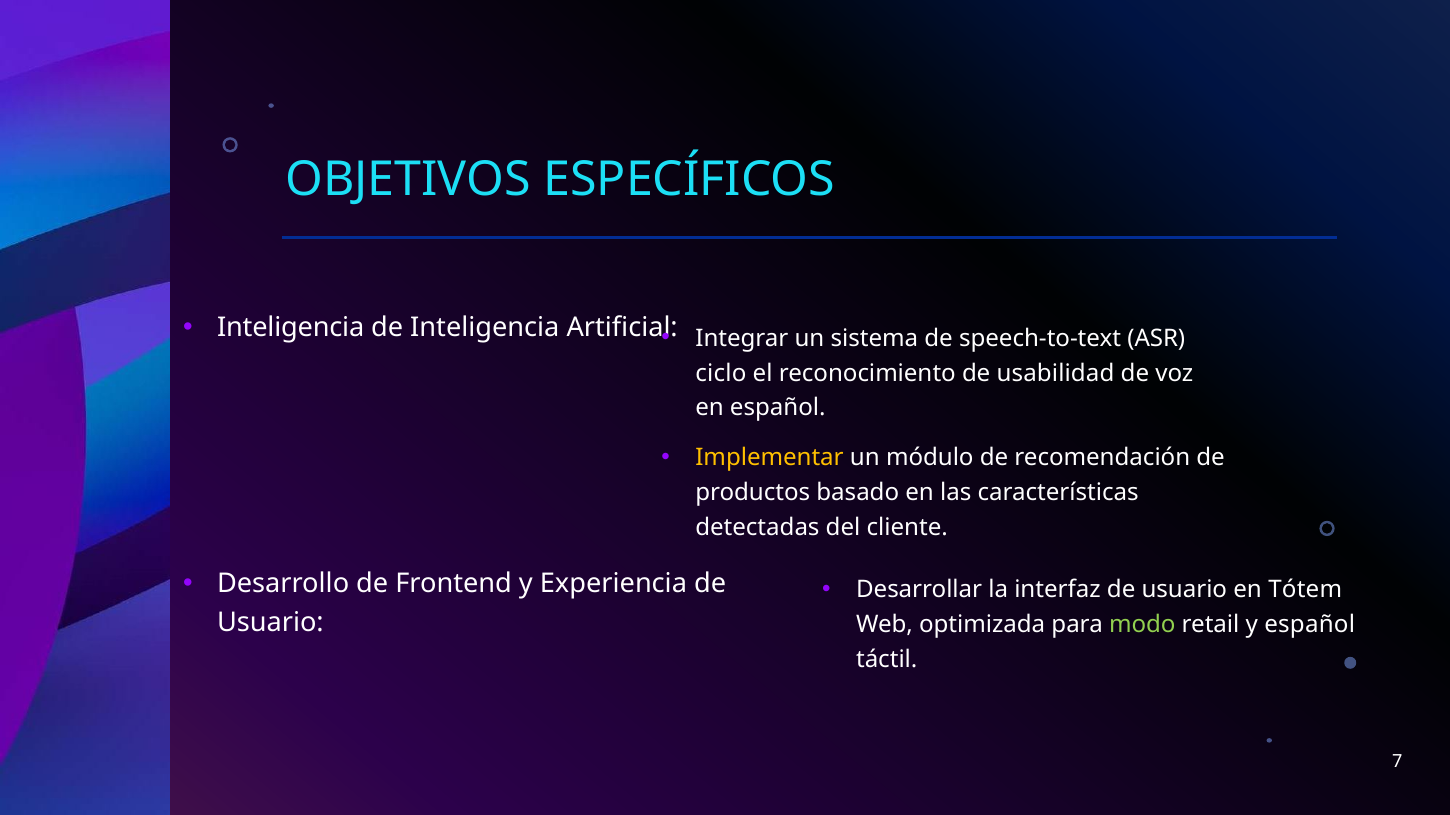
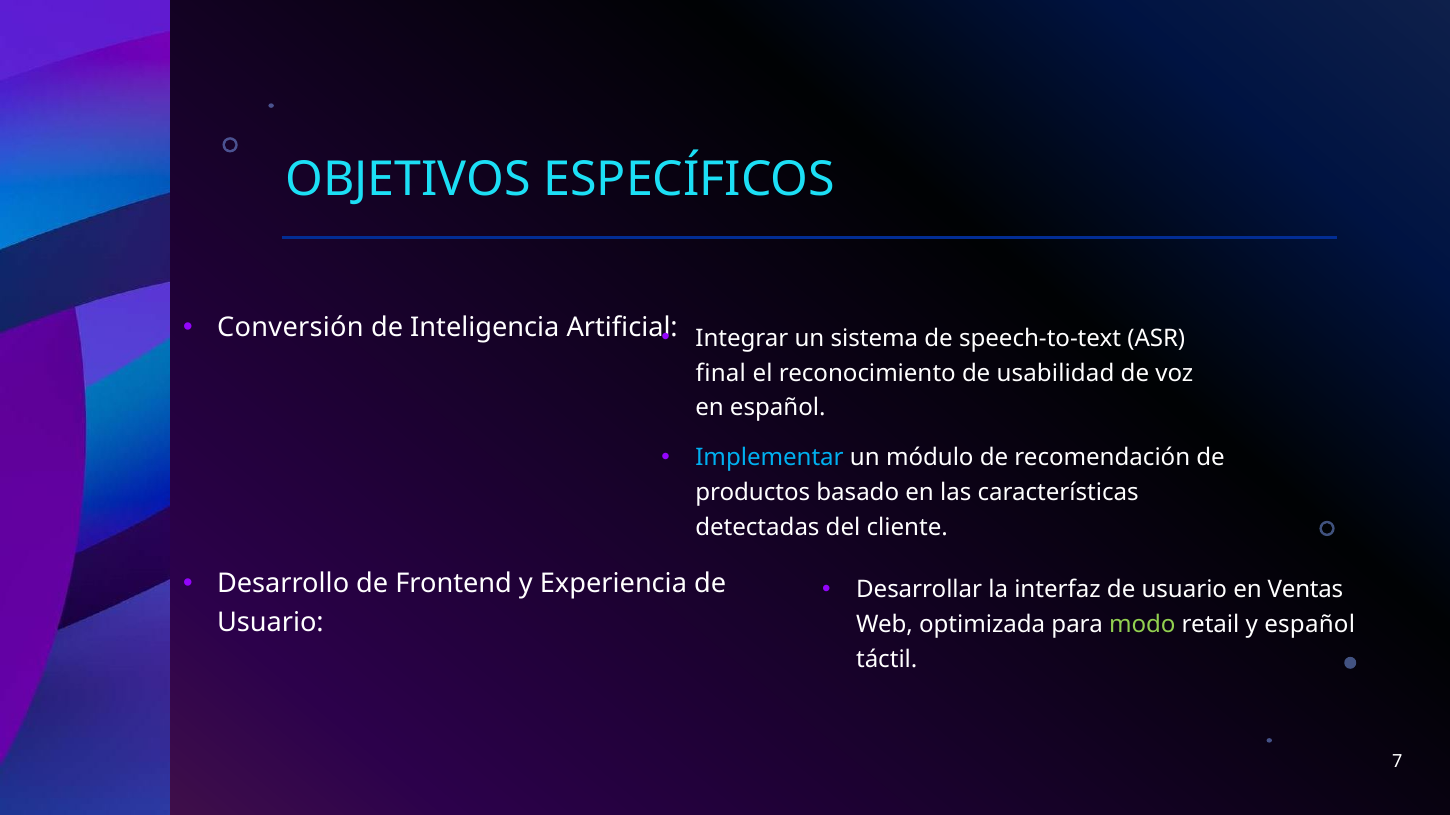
Inteligencia: Inteligencia -> Conversión (290, 328)
ciclo: ciclo -> final (721, 373)
Implementar colour: yellow -> light blue (770, 458)
Tótem: Tótem -> Ventas (1305, 590)
